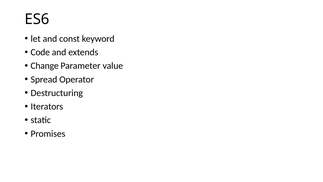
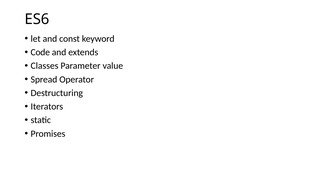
Change: Change -> Classes (45, 66)
